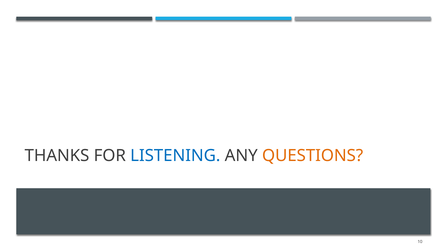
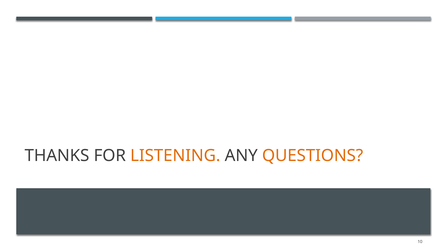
LISTENING colour: blue -> orange (175, 156)
